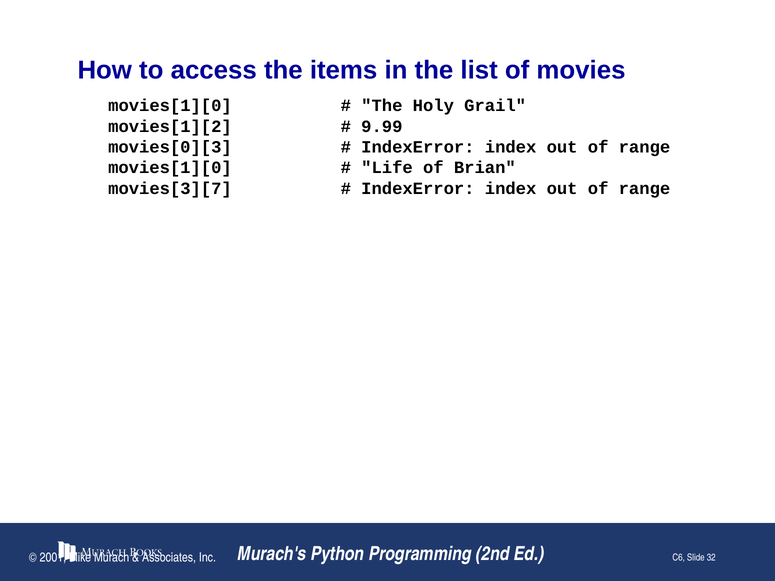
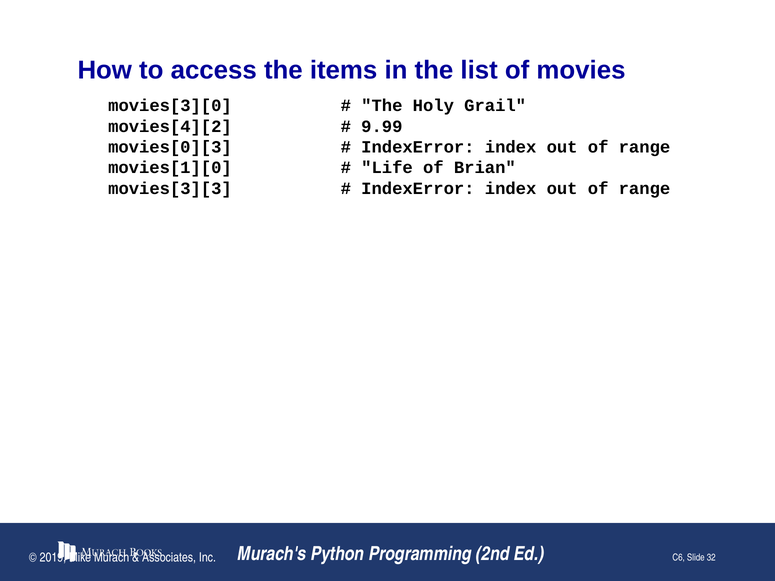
movies[1][0: movies[1][0 -> movies[3][0 (170, 106)
movies[1][2: movies[1][2 -> movies[4][2 (170, 126)
movies[3][7: movies[3][7 -> movies[3][3 (170, 188)
2001: 2001 -> 2019 (53, 558)
